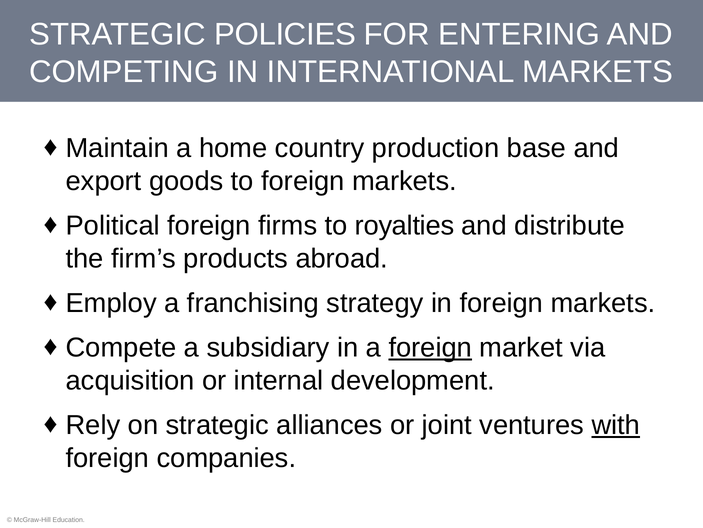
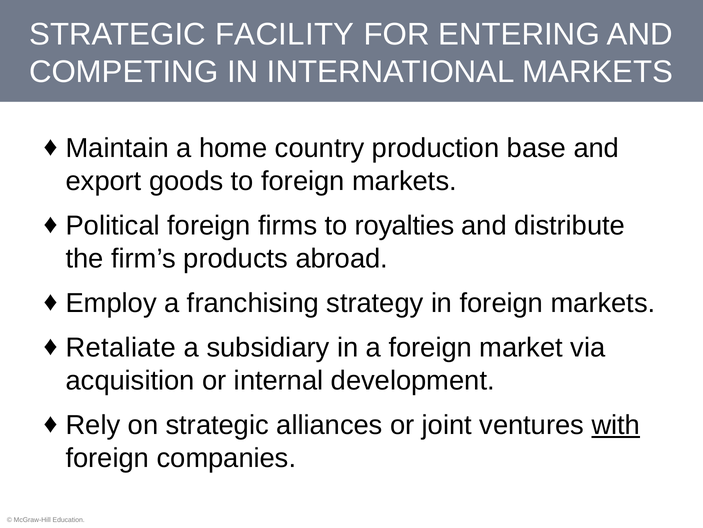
POLICIES: POLICIES -> FACILITY (285, 34)
Compete: Compete -> Retaliate (121, 347)
foreign underline: present -> none (430, 347)
